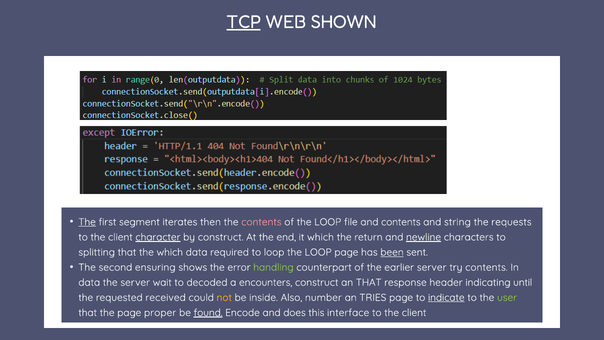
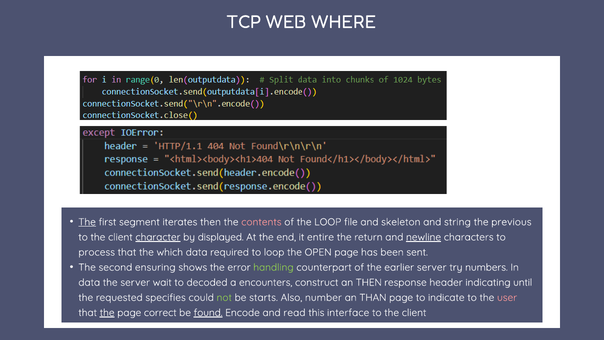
TCP underline: present -> none (244, 22)
SHOWN: SHOWN -> WHERE (344, 22)
and contents: contents -> skeleton (401, 222)
requests: requests -> previous (511, 222)
by construct: construct -> displayed (221, 237)
it which: which -> entire (321, 237)
splitting: splitting -> process (97, 252)
LOOP: LOOP -> OPEN (318, 252)
been underline: present -> none (392, 252)
try contents: contents -> numbers (486, 267)
an THAT: THAT -> THEN (369, 282)
received: received -> specifies (166, 297)
not colour: yellow -> light green (224, 297)
inside: inside -> starts (263, 297)
TRIES: TRIES -> THAN (373, 297)
indicate underline: present -> none (446, 297)
user colour: light green -> pink (507, 297)
the underline: none -> present (107, 312)
proper: proper -> correct (160, 312)
does: does -> read (294, 312)
